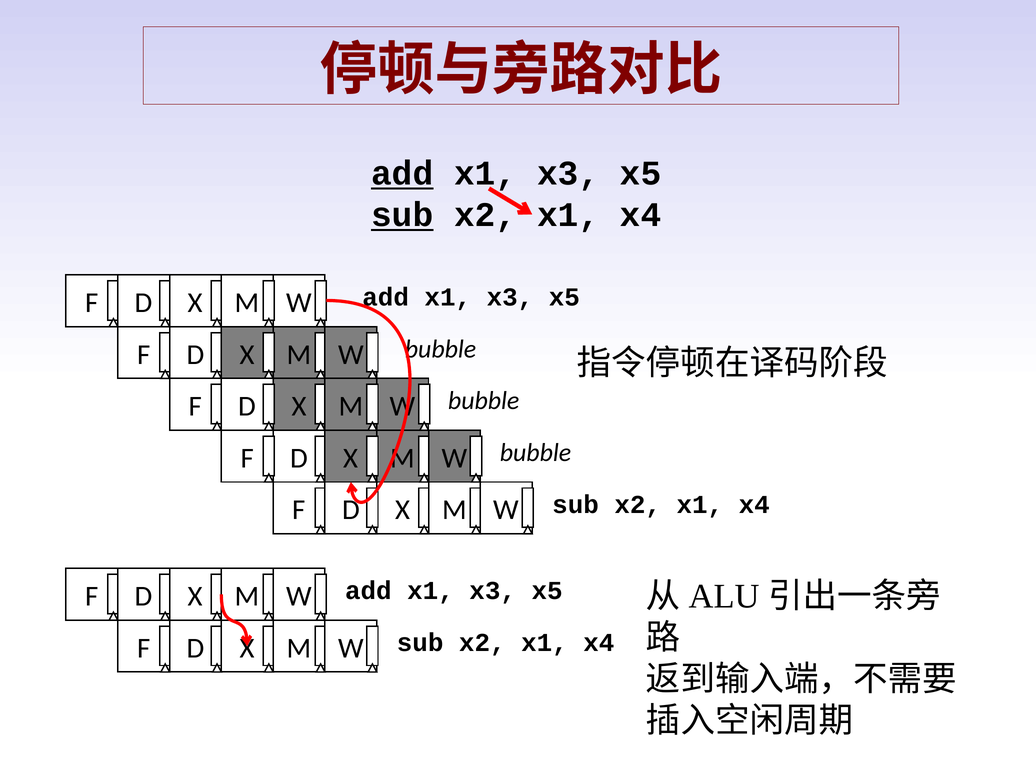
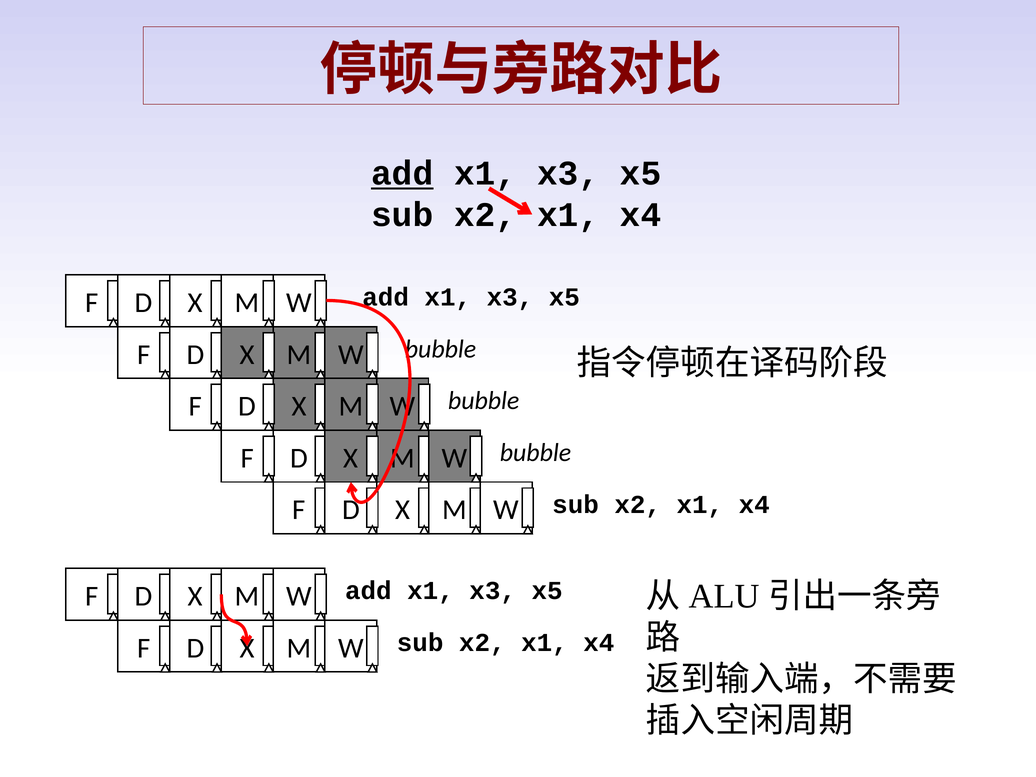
sub underline: present -> none (402, 215)
